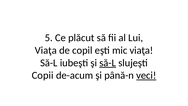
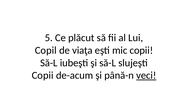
Viaţa: Viaţa -> Copil (46, 50)
copil: copil -> viaţa (82, 50)
mic viaţa: viaţa -> copii (141, 50)
să-L underline: present -> none (108, 63)
